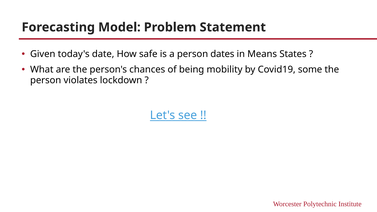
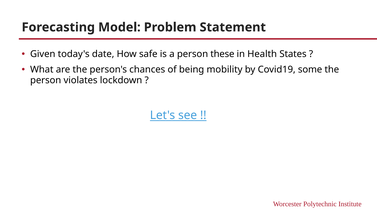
dates: dates -> these (222, 54)
Means: Means -> Health (262, 54)
